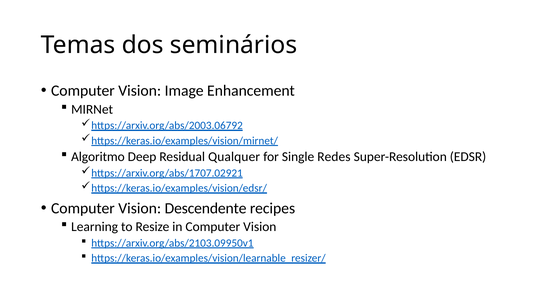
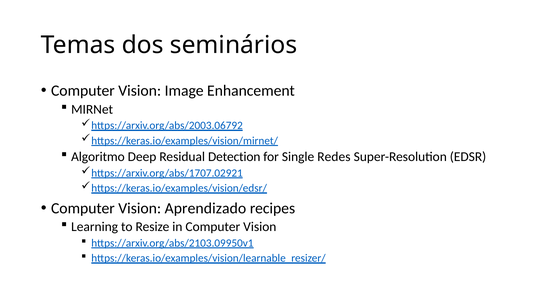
Qualquer: Qualquer -> Detection (234, 157)
Descendente: Descendente -> Aprendizado (205, 208)
